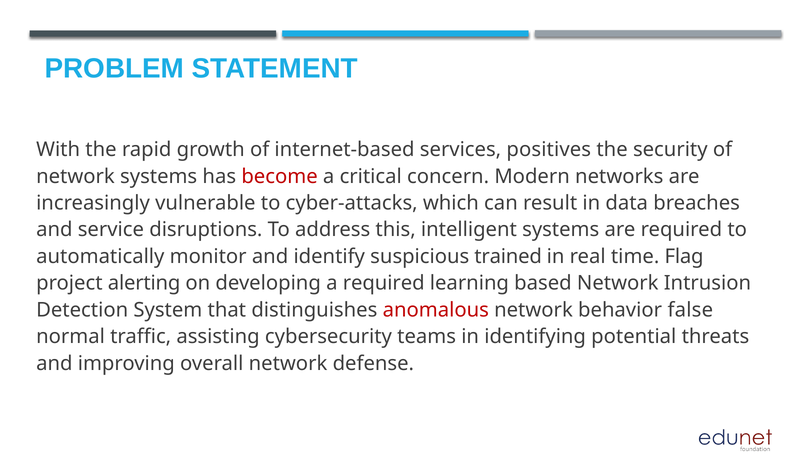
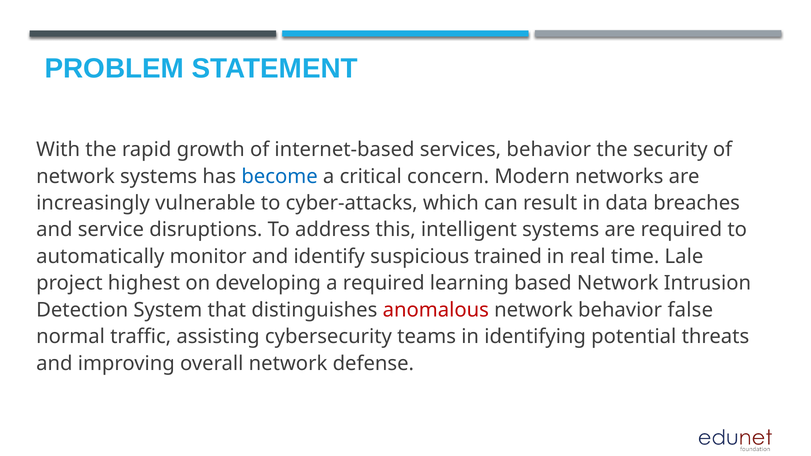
services positives: positives -> behavior (549, 150)
become colour: red -> blue (280, 176)
Flag: Flag -> Lale (684, 257)
alerting: alerting -> highest (144, 283)
